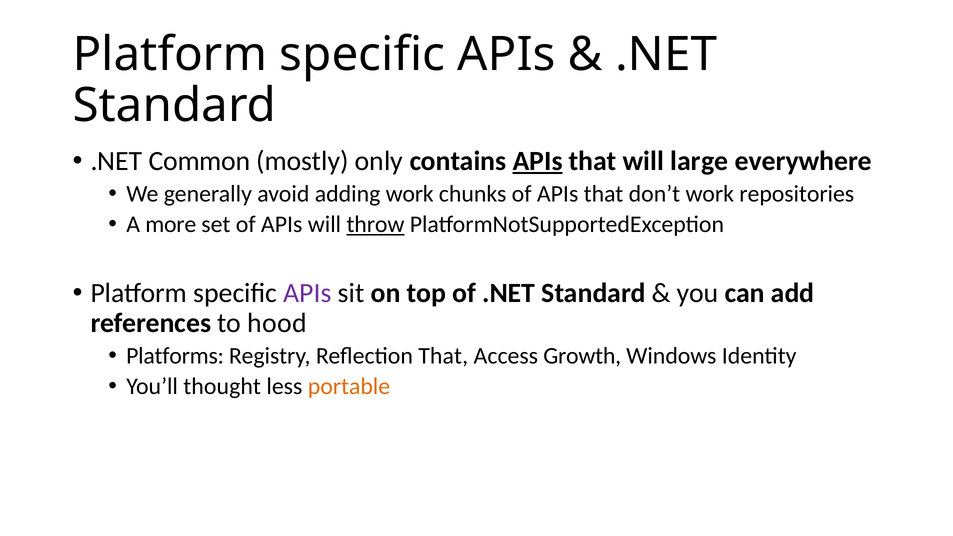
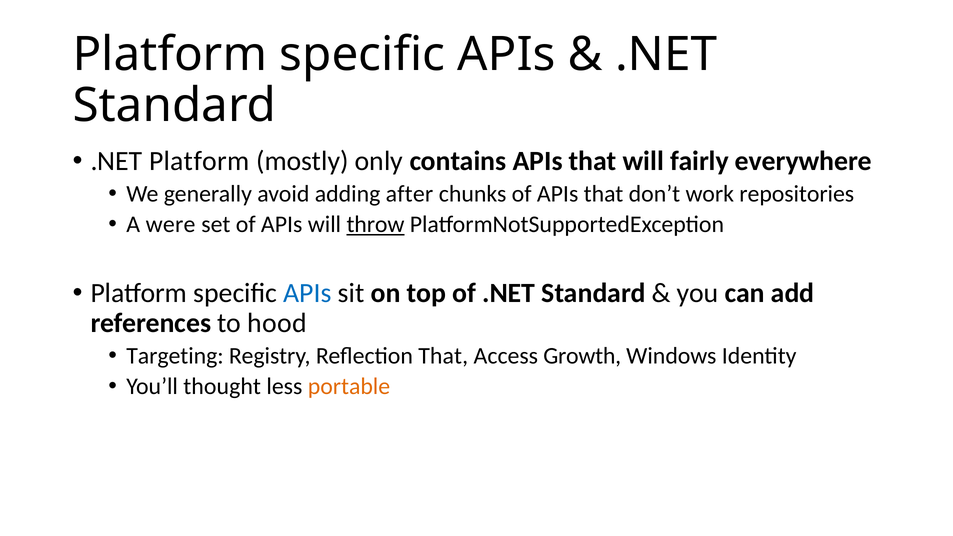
.NET Common: Common -> Platform (199, 161)
APIs underline: present -> none (538, 161)
large: large -> fairly (699, 161)
adding work: work -> after (409, 194)
more: more -> were (171, 225)
APIs colour: purple -> blue (307, 293)
Platforms: Platforms -> Targeting (175, 356)
